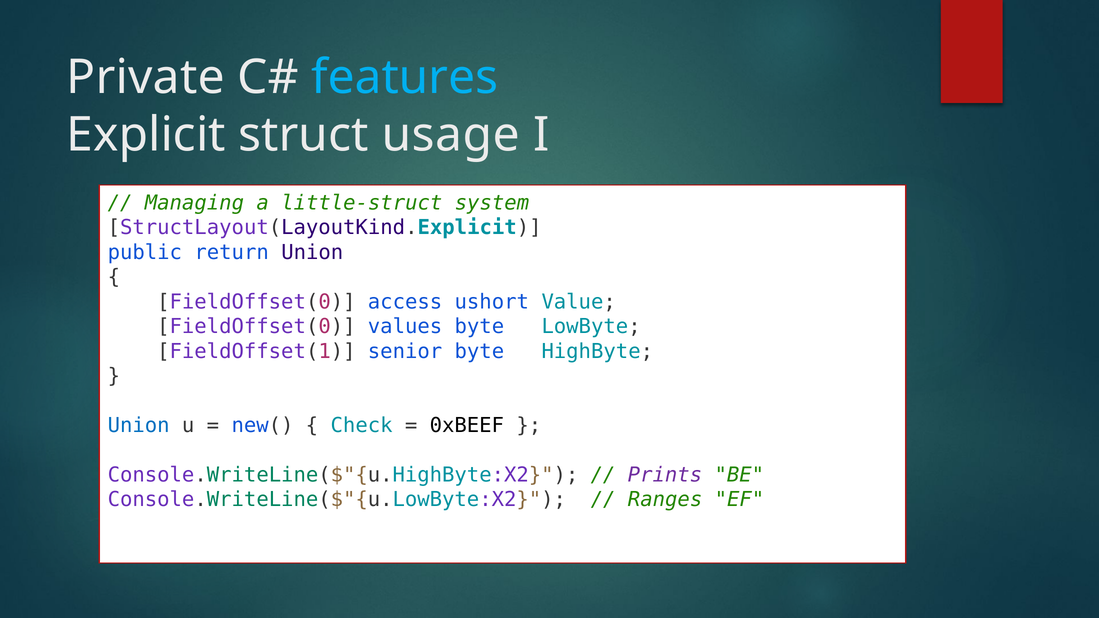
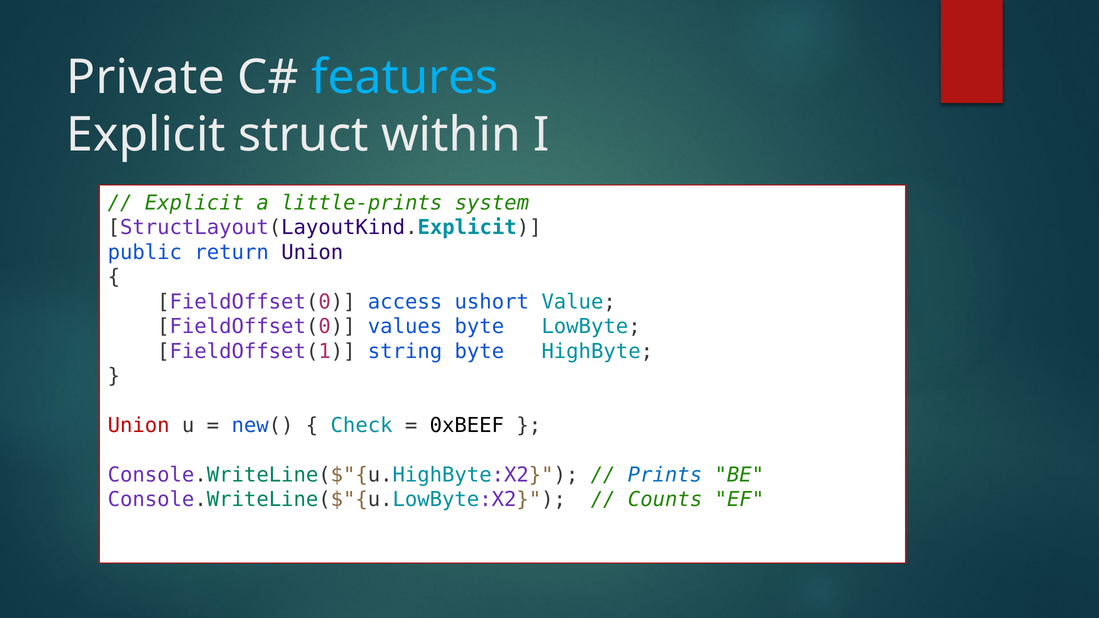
usage: usage -> within (451, 135)
Managing: Managing -> Explicit (194, 203)
little-struct: little-struct -> little-prints (362, 203)
senior: senior -> string (405, 351)
Union colour: blue -> red (139, 426)
Prints colour: purple -> blue (665, 475)
Ranges: Ranges -> Counts (665, 500)
